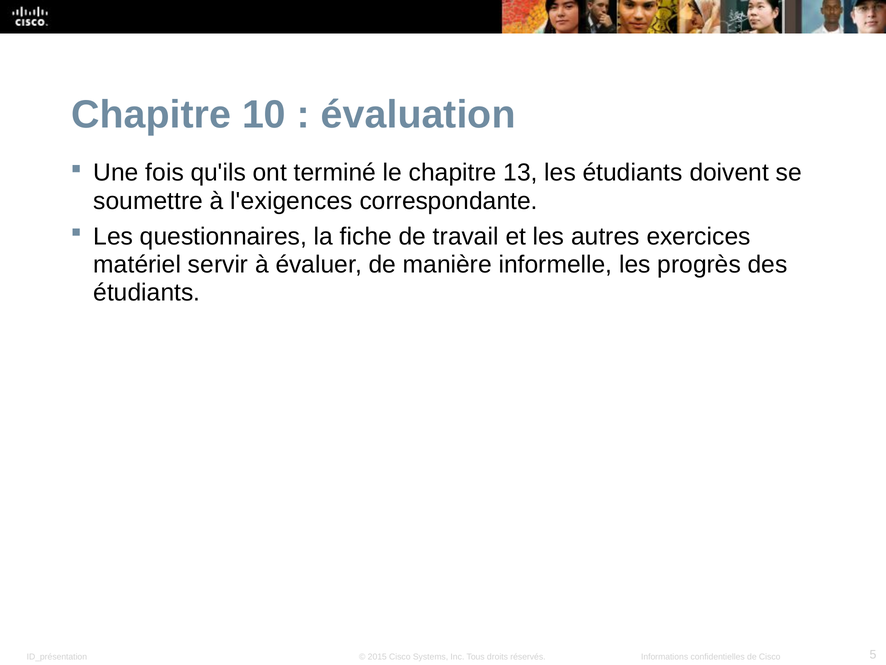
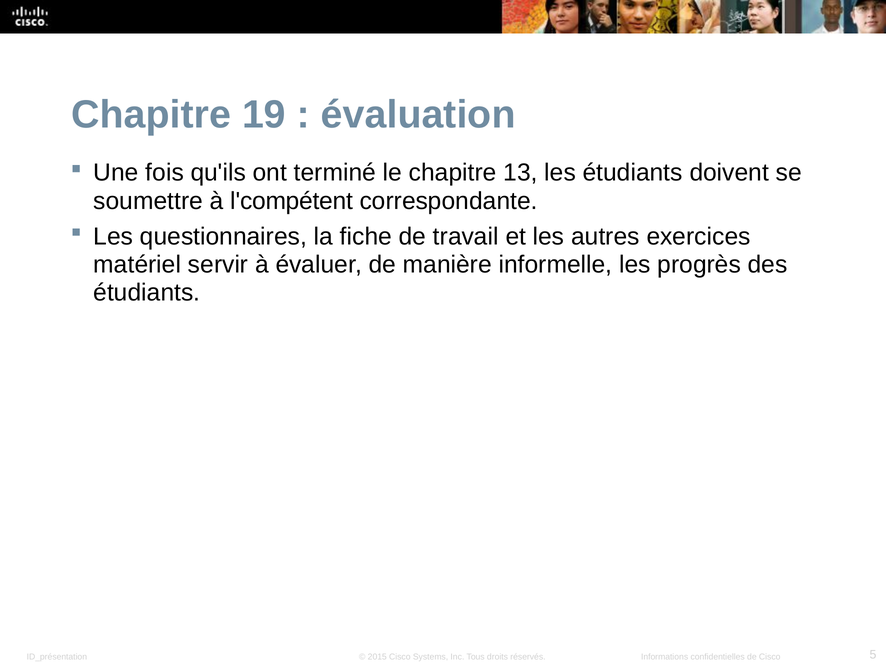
10: 10 -> 19 (264, 115)
l'exigences: l'exigences -> l'compétent (292, 201)
